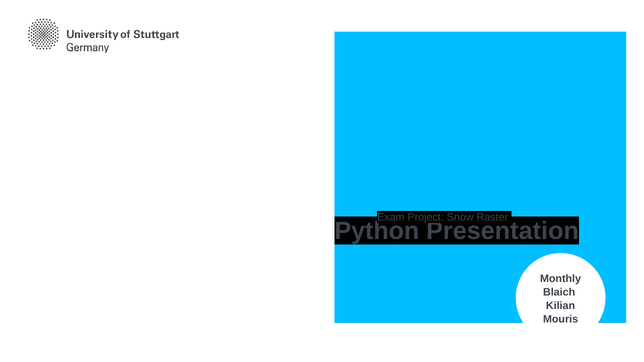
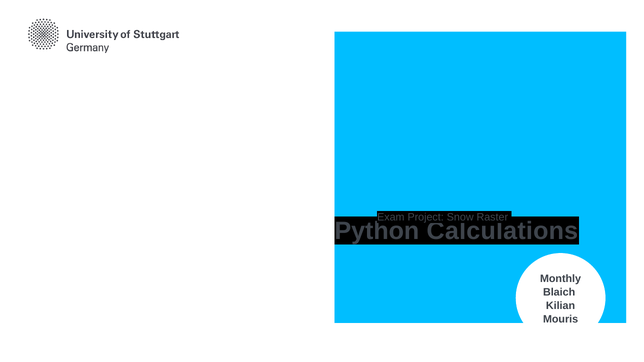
Presentation: Presentation -> Calculations (502, 231)
